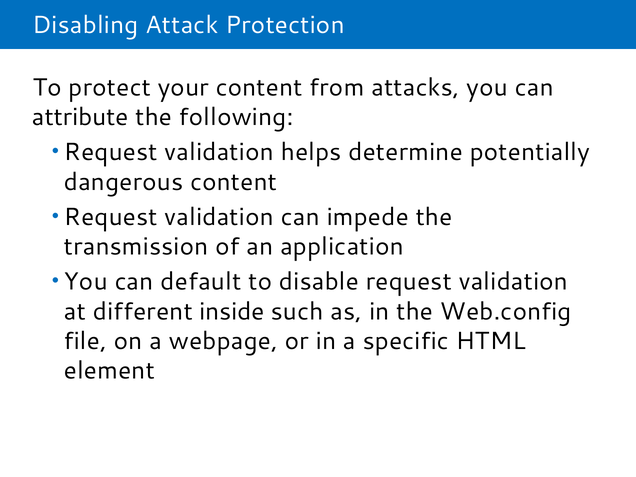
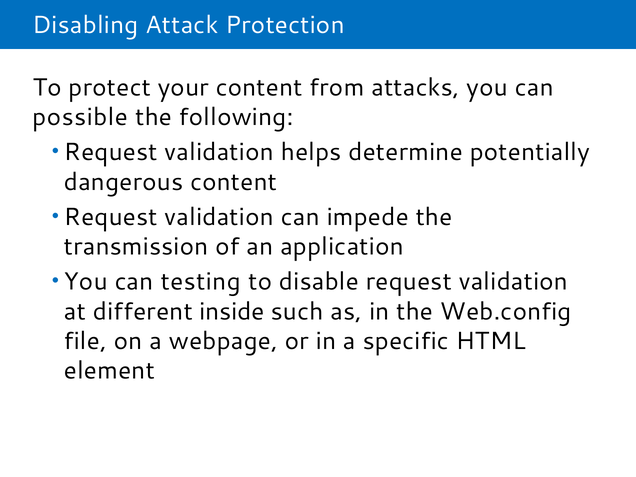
attribute: attribute -> possible (80, 117)
default: default -> testing (201, 282)
